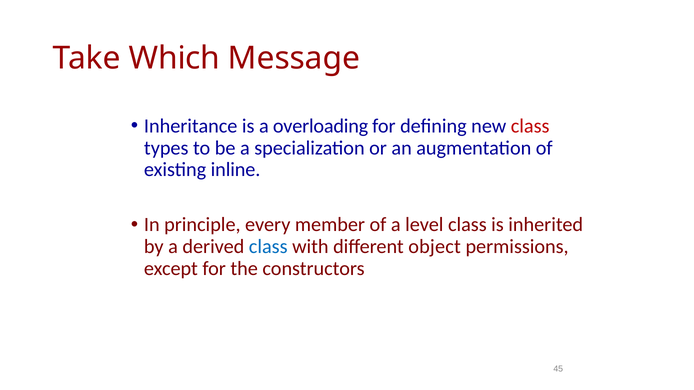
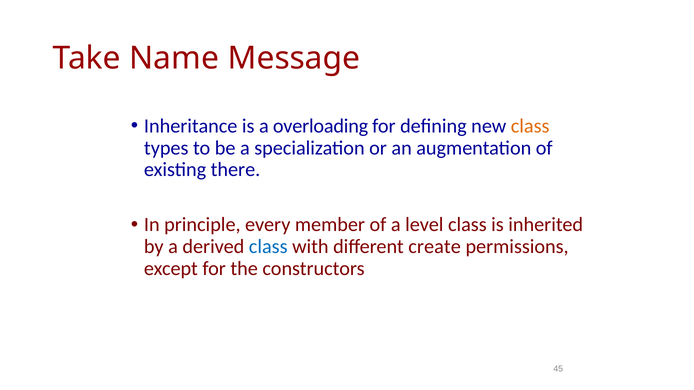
Which: Which -> Name (174, 58)
class colour: red -> orange (530, 126)
inline: inline -> there (236, 170)
object: object -> create (435, 247)
